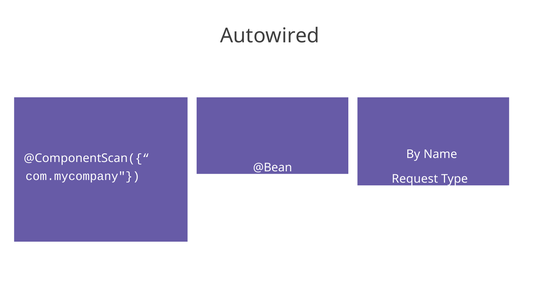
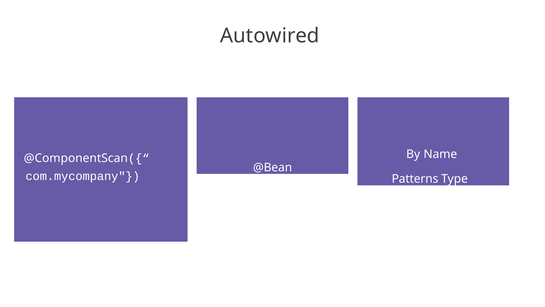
Request: Request -> Patterns (415, 179)
